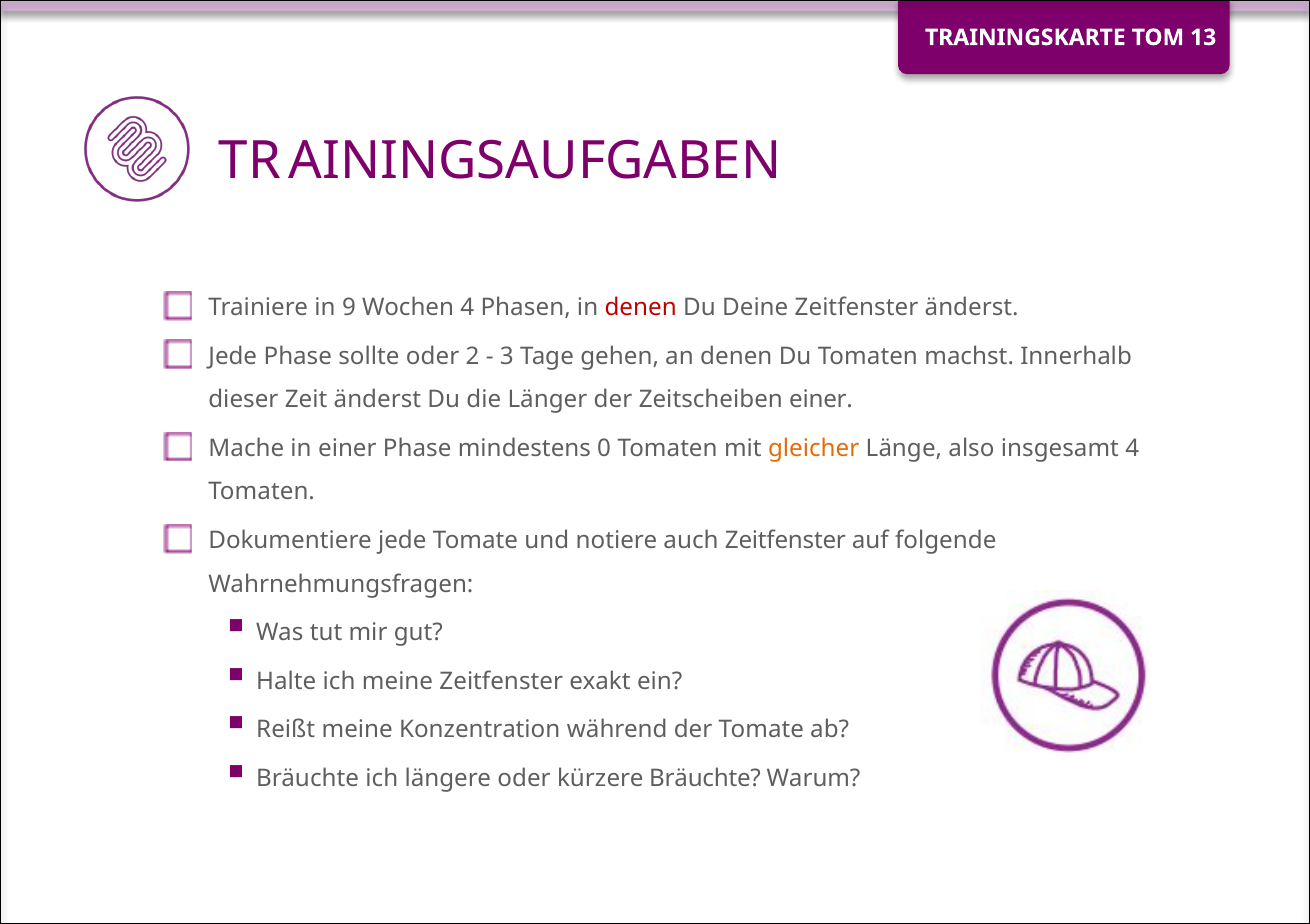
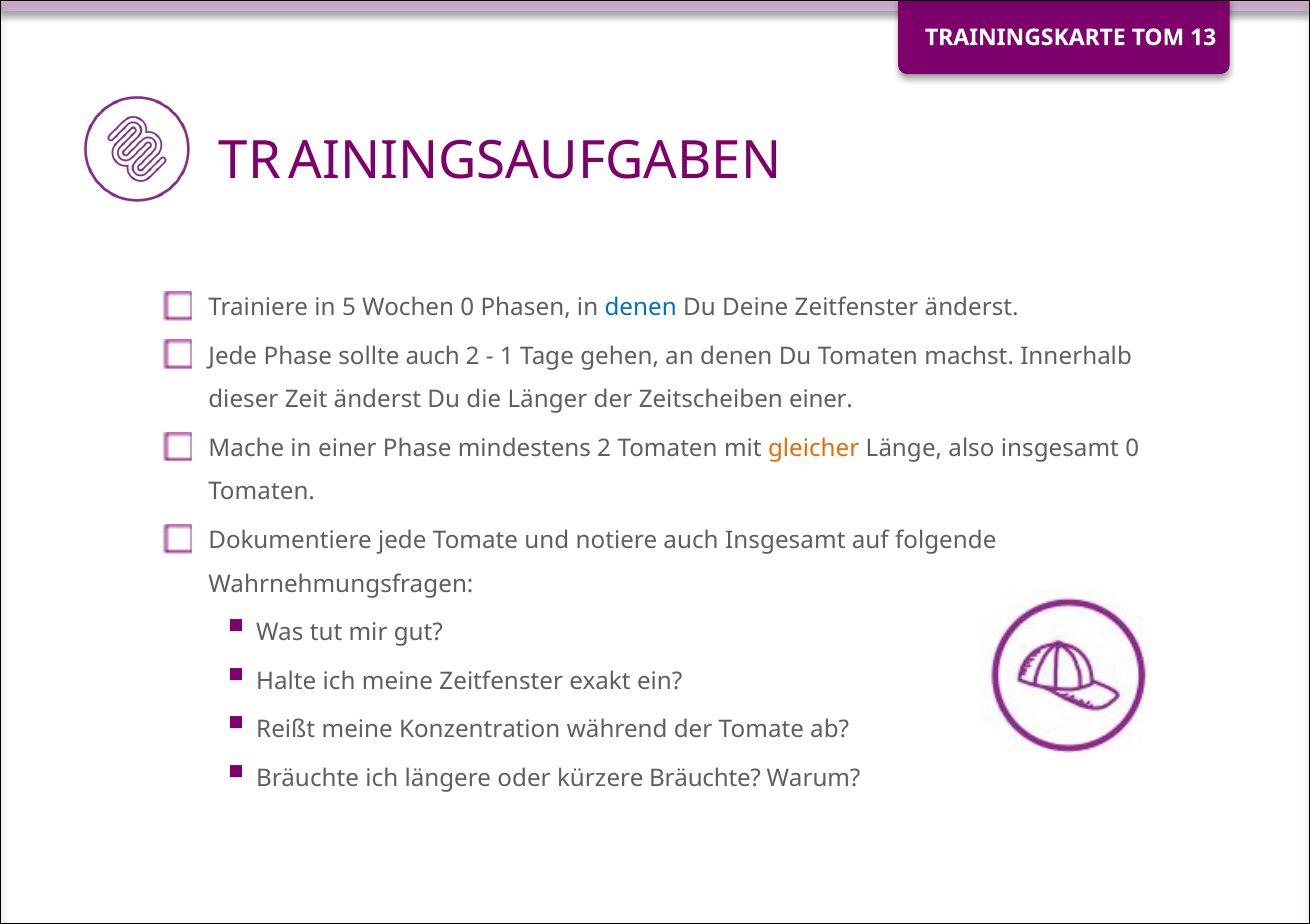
9: 9 -> 5 (349, 307)
Wochen 4: 4 -> 0 (467, 307)
denen colour: red -> blue (641, 307)
sollte oder: oder -> auch (433, 356)
3: 3 -> 1 (507, 356)
mindestens 0: 0 -> 2 (604, 448)
insgesamt 4: 4 -> 0 (1132, 448)
auch Zeitfenster: Zeitfenster -> Insgesamt (785, 540)
